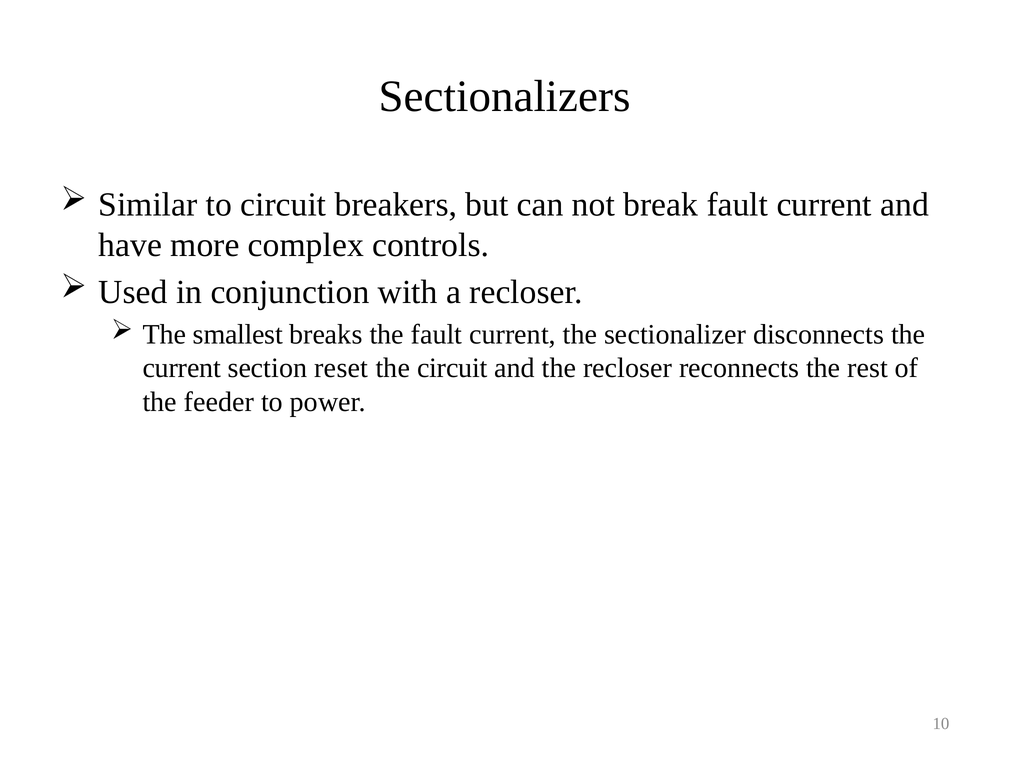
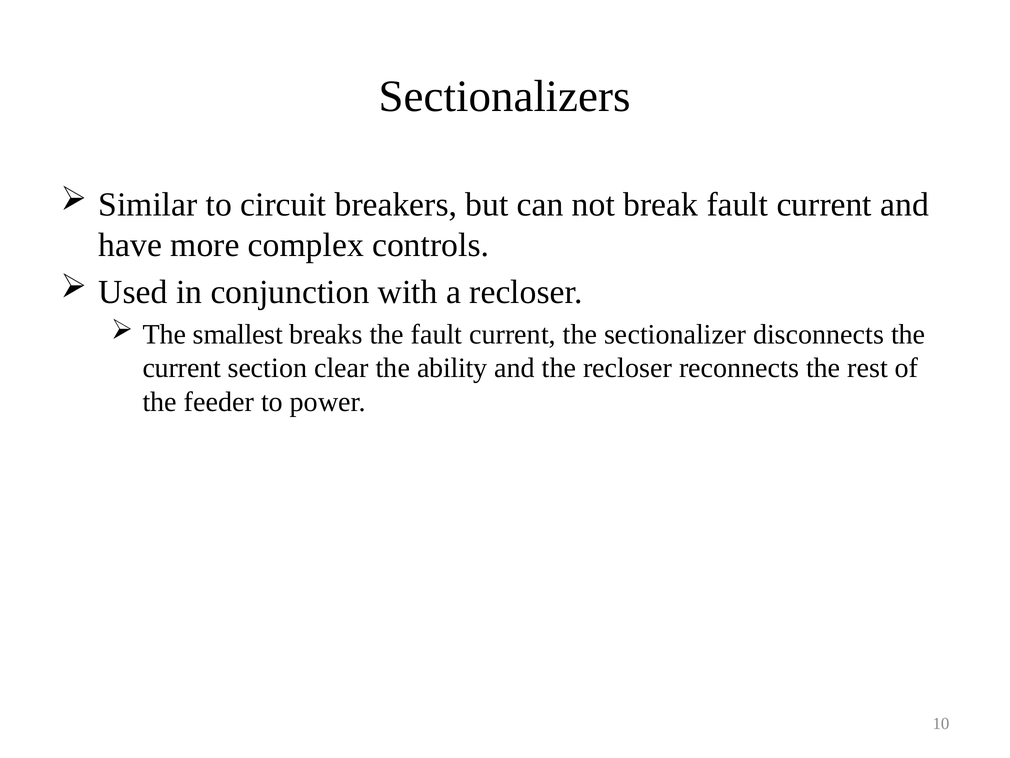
reset: reset -> clear (341, 368)
the circuit: circuit -> ability (452, 368)
